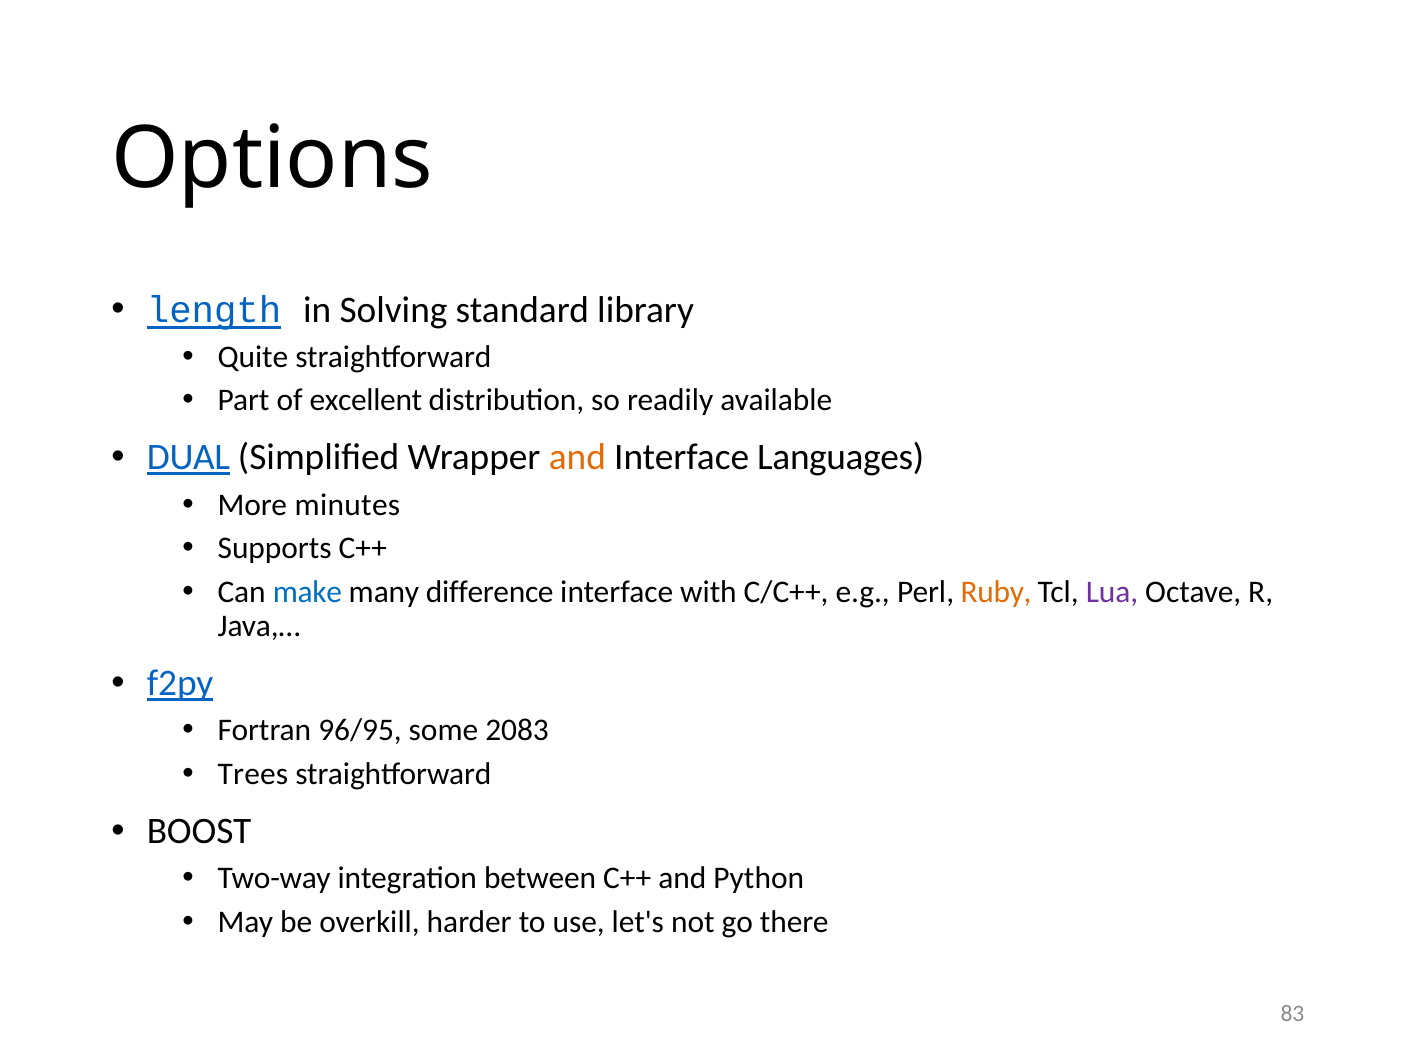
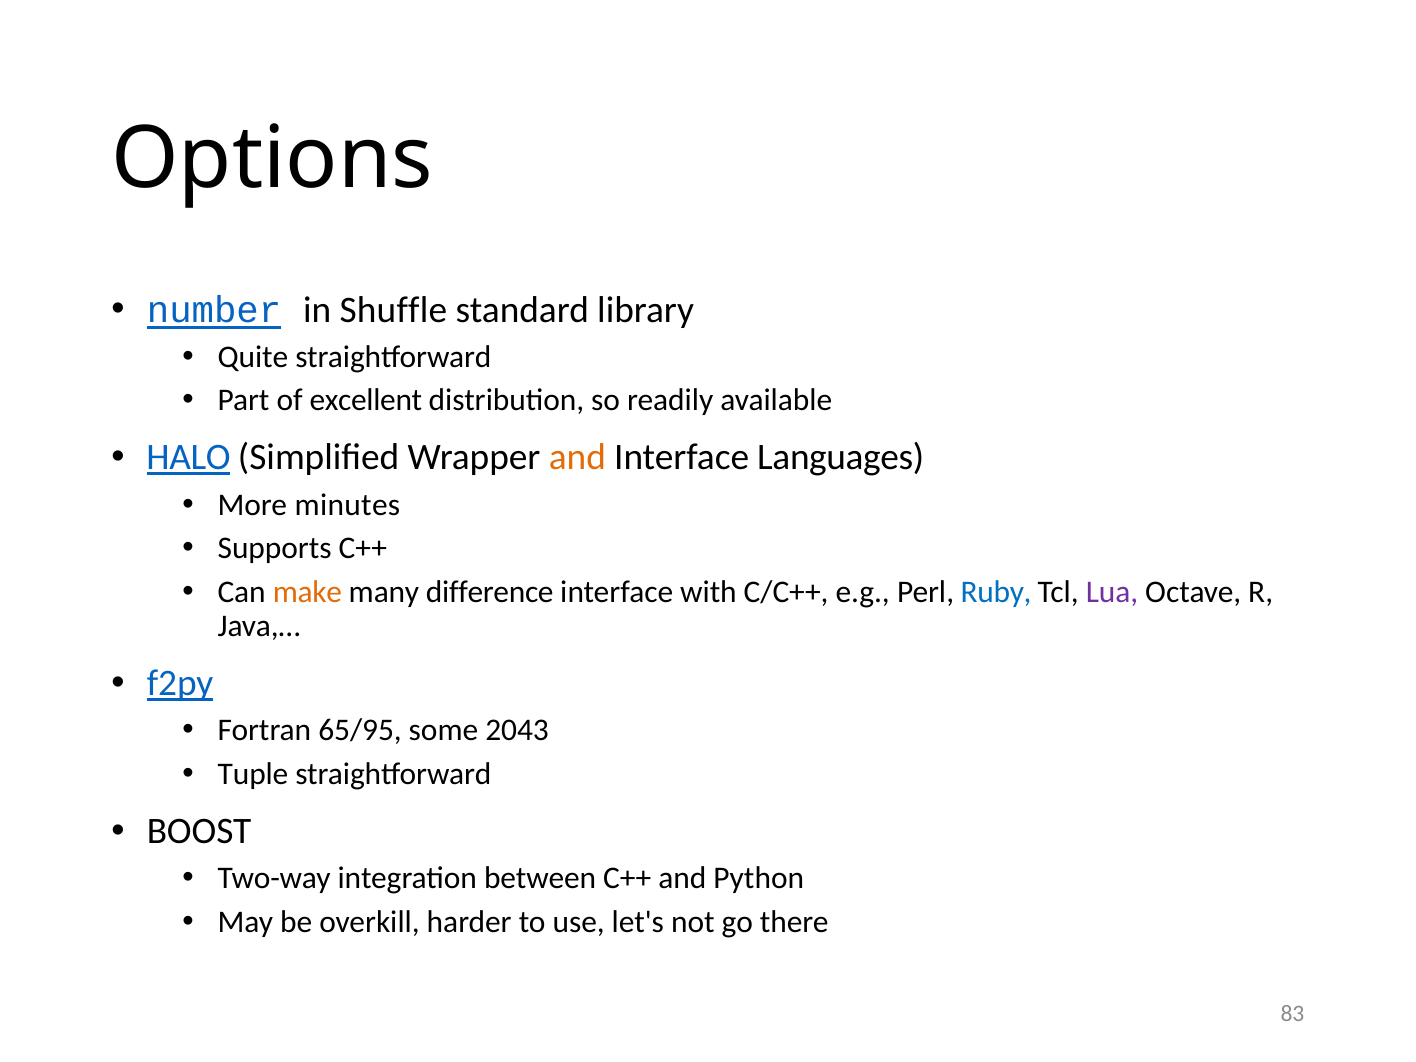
length: length -> number (214, 310)
Solving: Solving -> Shuffle (393, 310)
DUAL: DUAL -> HALO (188, 458)
make colour: blue -> orange (307, 592)
Ruby colour: orange -> blue (996, 592)
96/95: 96/95 -> 65/95 (360, 730)
2083: 2083 -> 2043 (517, 730)
Trees: Trees -> Tuple (253, 774)
